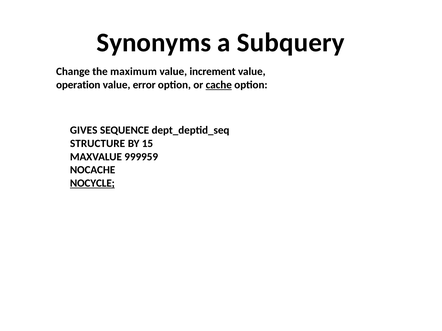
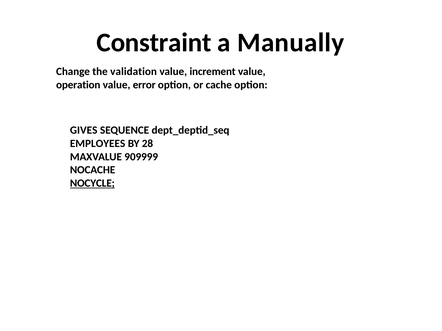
Synonyms: Synonyms -> Constraint (154, 43)
Subquery: Subquery -> Manually (291, 43)
maximum: maximum -> validation (134, 72)
cache underline: present -> none (219, 85)
STRUCTURE: STRUCTURE -> EMPLOYEES (98, 144)
15: 15 -> 28 (147, 144)
999959: 999959 -> 909999 (141, 157)
